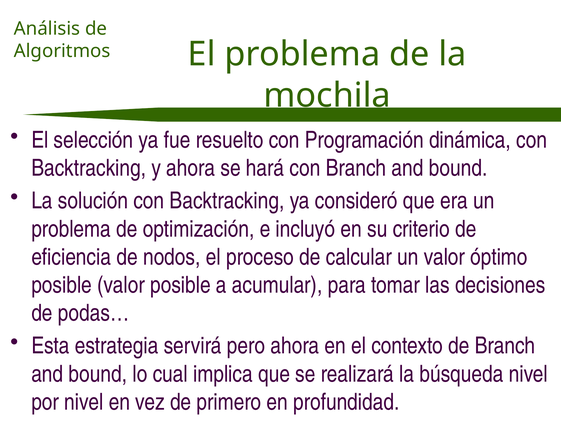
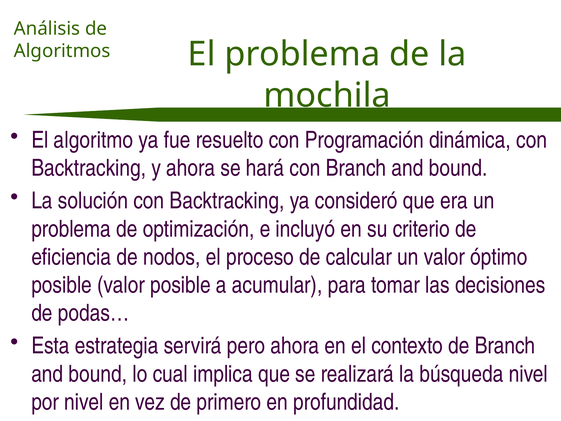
selección: selección -> algoritmo (93, 140)
